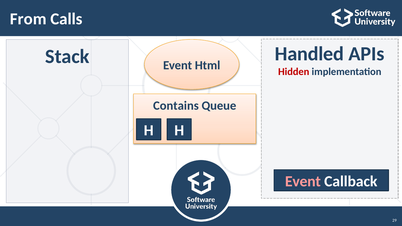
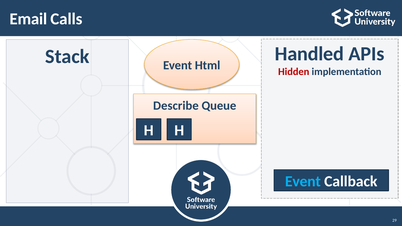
From: From -> Email (28, 19)
Contains: Contains -> Describe (176, 106)
Event colour: pink -> light blue (303, 182)
